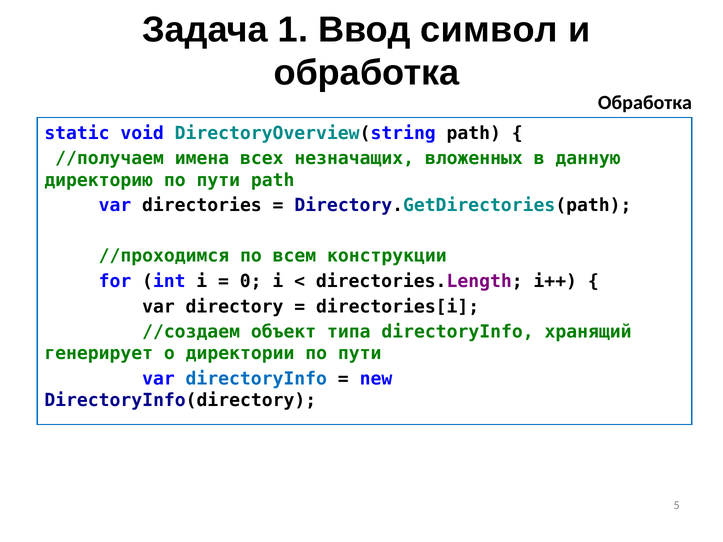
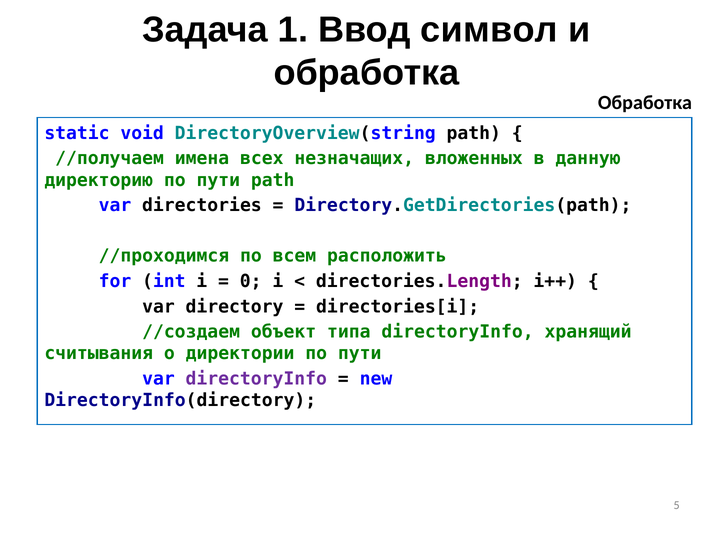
конструкции: конструкции -> расположить (387, 256)
генерирует: генерирует -> считывания (99, 354)
directoryInfo colour: blue -> purple (256, 379)
